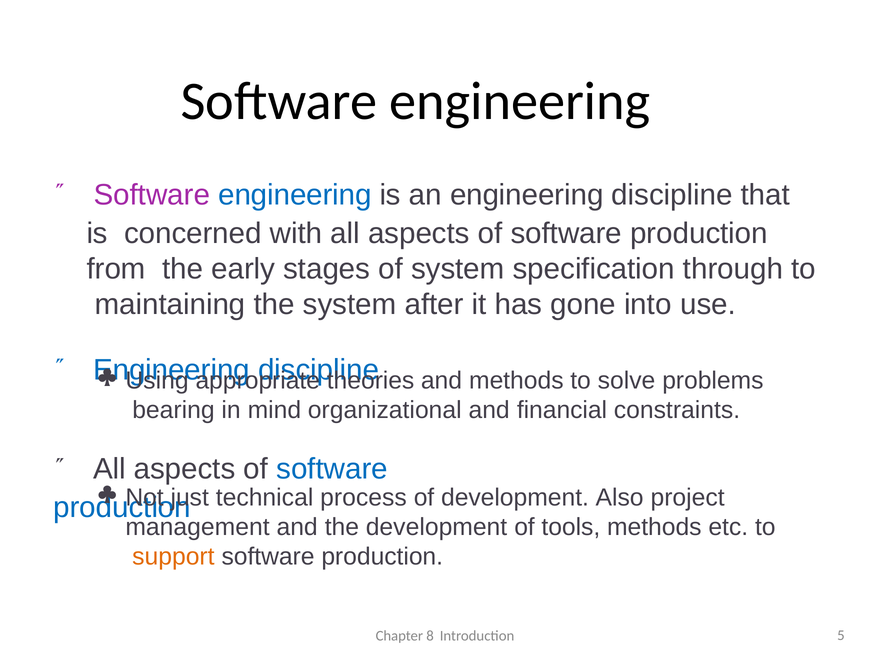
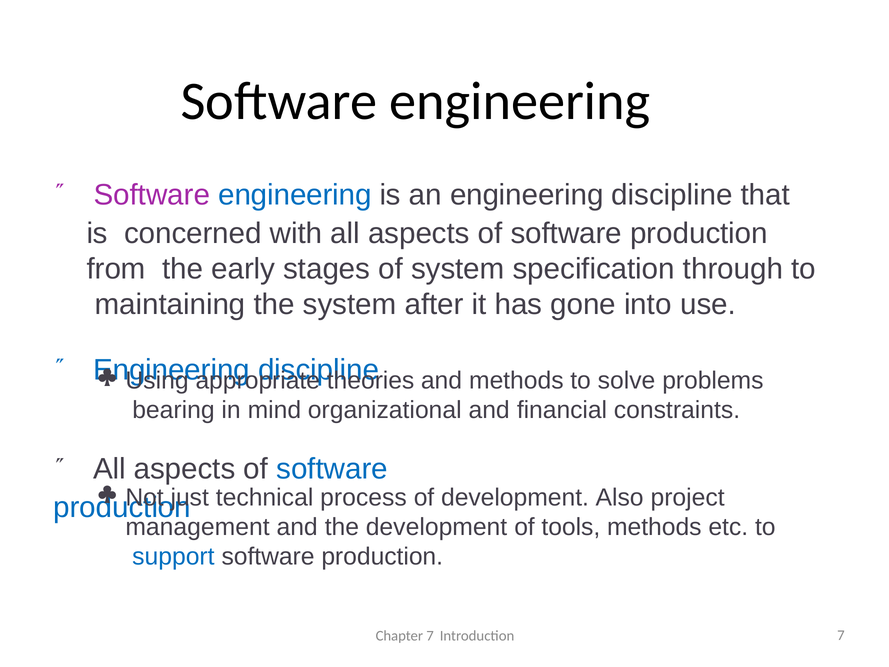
support colour: orange -> blue (173, 557)
Chapter 8: 8 -> 7 (430, 636)
Introduction 5: 5 -> 7 (841, 635)
